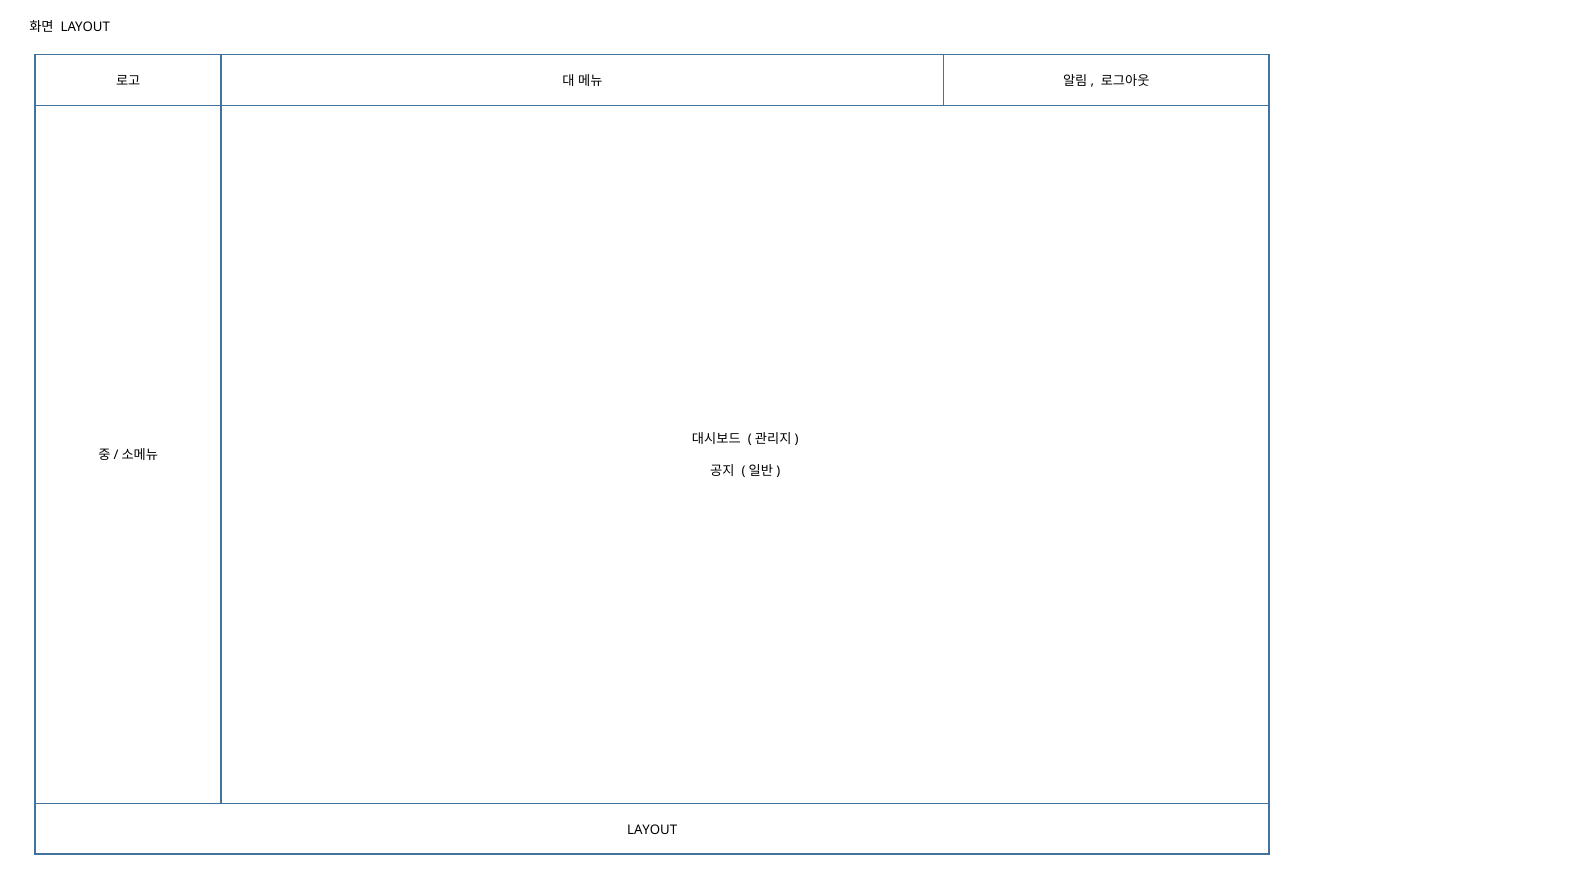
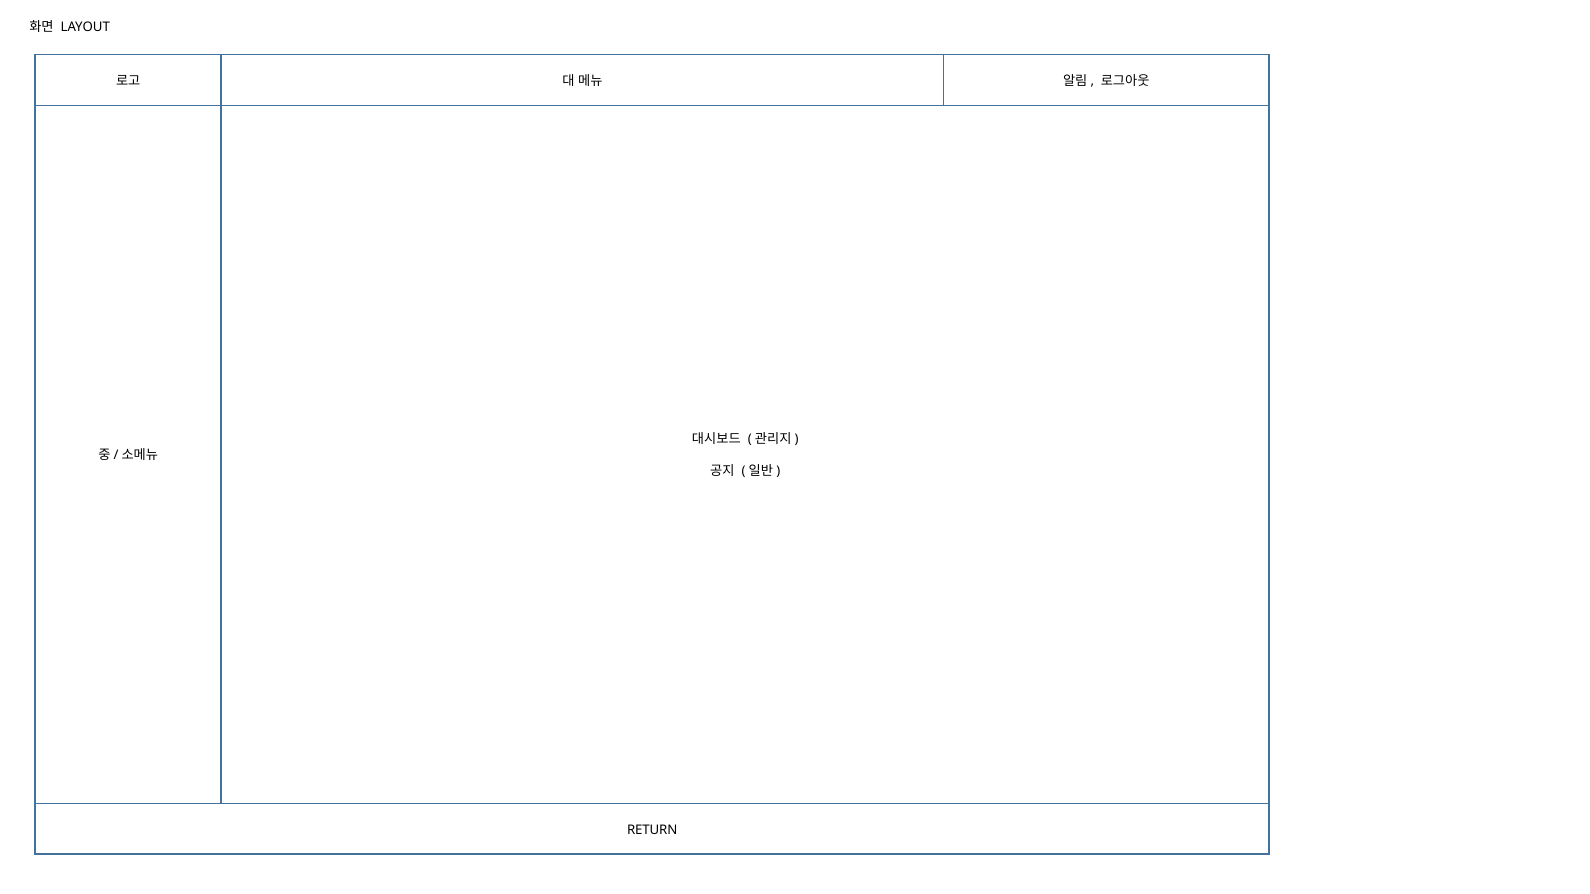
LAYOUT: LAYOUT -> RETURN (652, 830)
